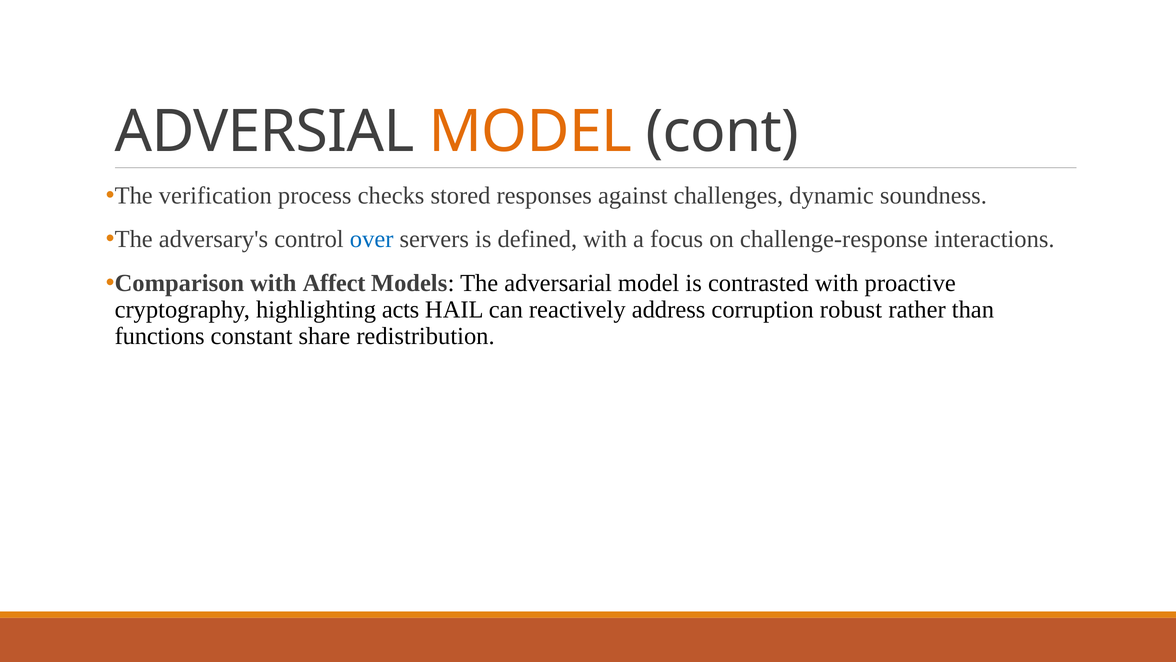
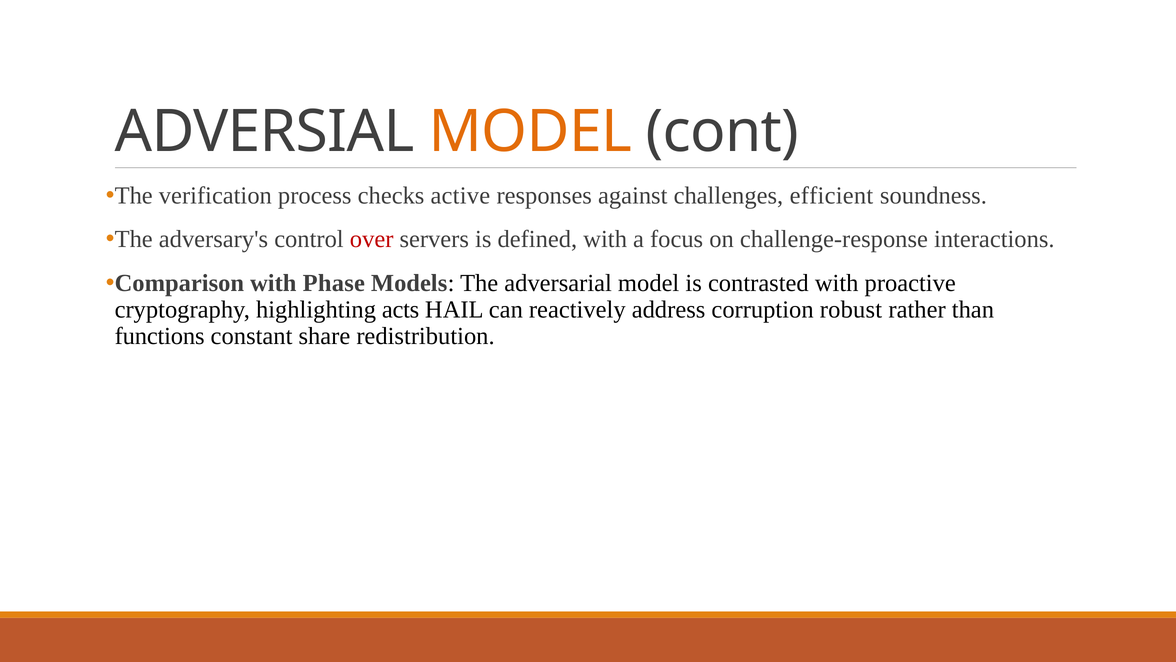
stored: stored -> active (460, 196)
dynamic: dynamic -> efficient (831, 196)
over colour: blue -> red (372, 239)
Affect: Affect -> Phase (334, 283)
